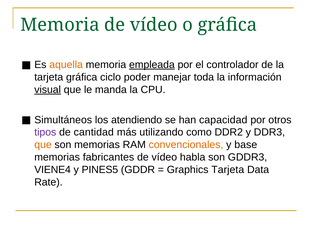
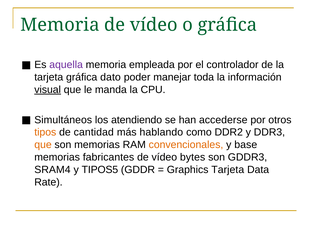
aquella colour: orange -> purple (66, 65)
empleada underline: present -> none (152, 65)
ciclo: ciclo -> dato (111, 77)
capacidad: capacidad -> accederse (223, 120)
tipos colour: purple -> orange (45, 132)
utilizando: utilizando -> hablando (161, 132)
habla: habla -> bytes (193, 157)
VIENE4: VIENE4 -> SRAM4 (52, 170)
PINES5: PINES5 -> TIPOS5 (100, 170)
